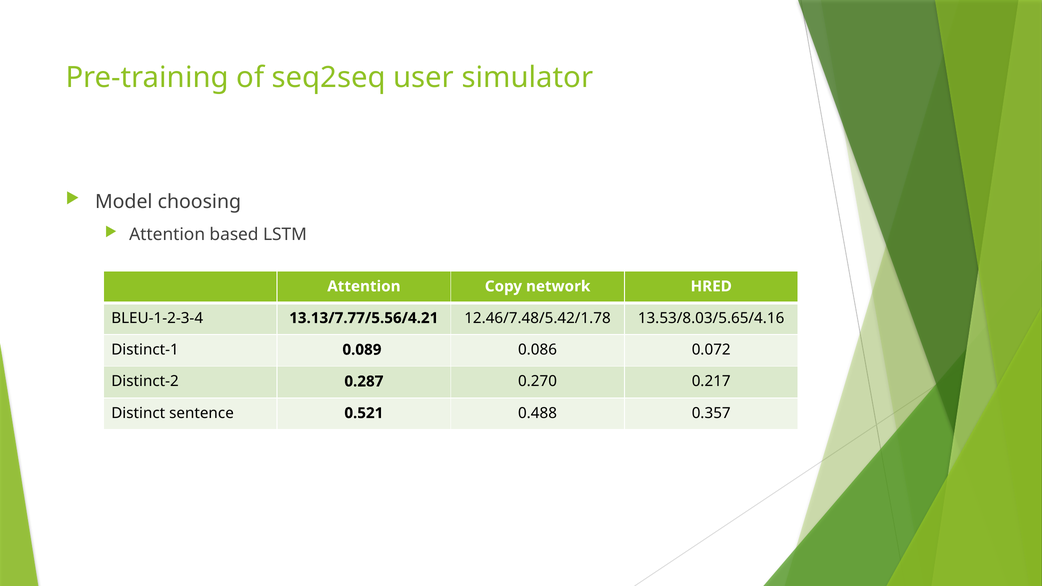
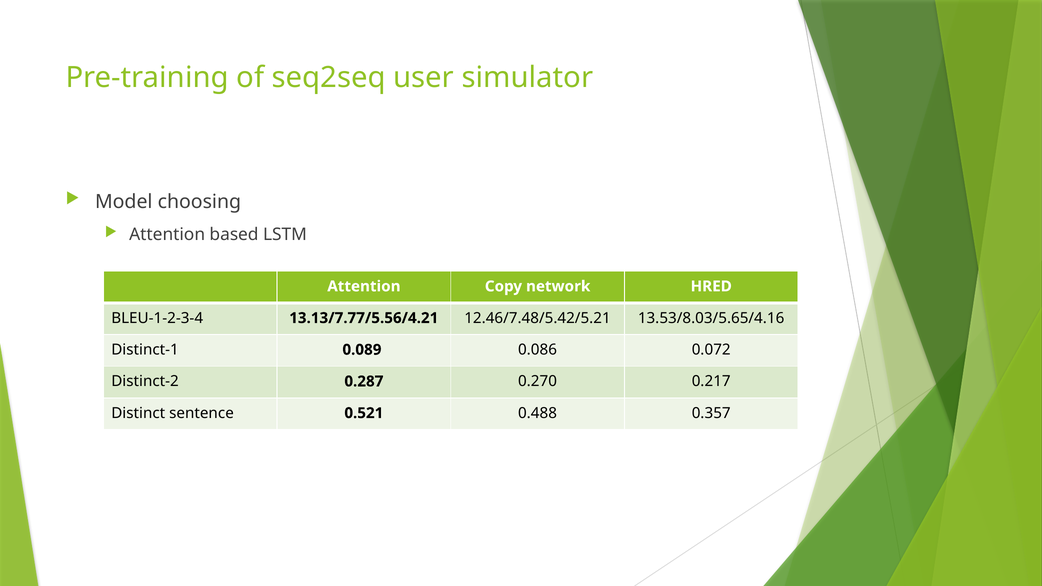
12.46/7.48/5.42/1.78: 12.46/7.48/5.42/1.78 -> 12.46/7.48/5.42/5.21 (537, 318)
